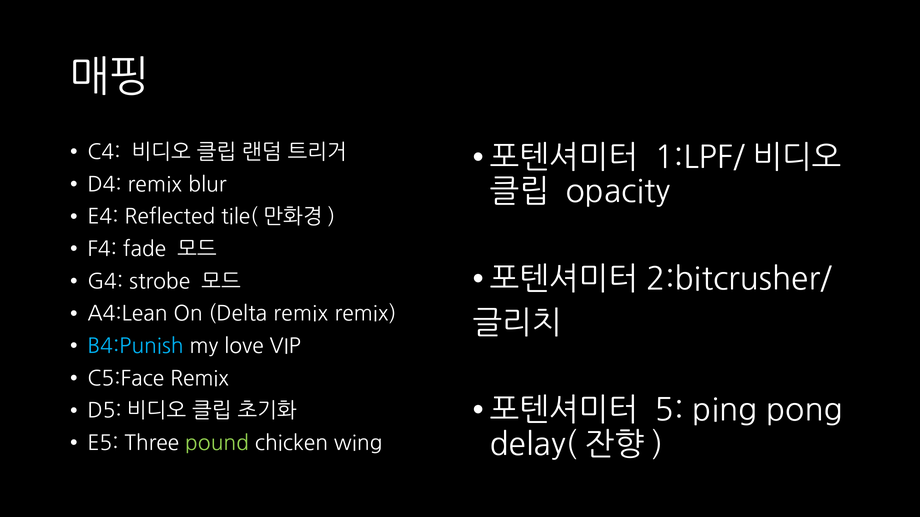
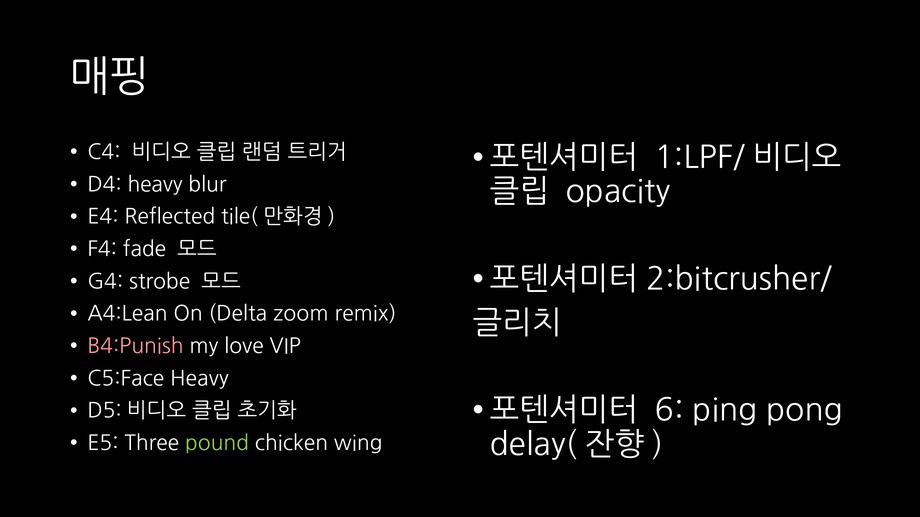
D4 remix: remix -> heavy (155, 185)
Delta remix: remix -> zoom (301, 314)
B4:Punish colour: light blue -> pink (136, 347)
C5:Face Remix: Remix -> Heavy (199, 379)
5: 5 -> 6 (669, 411)
